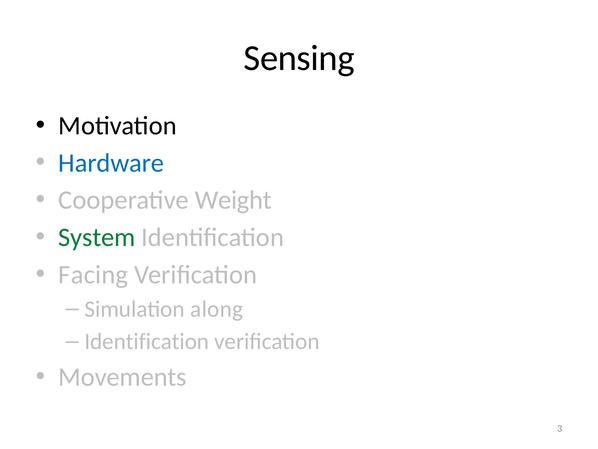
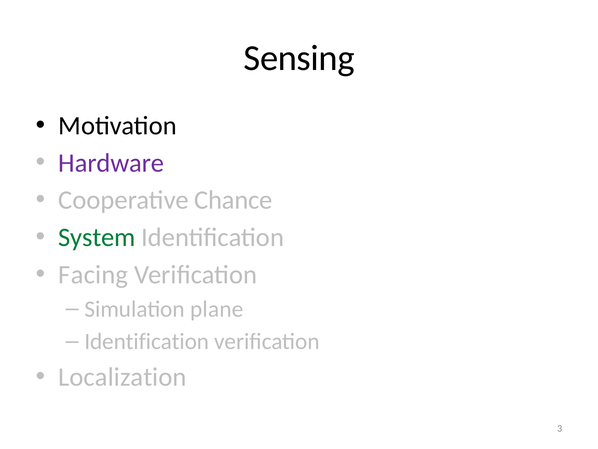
Hardware colour: blue -> purple (111, 163)
Weight: Weight -> Chance (233, 200)
along: along -> plane (217, 309)
Movements: Movements -> Localization (122, 377)
